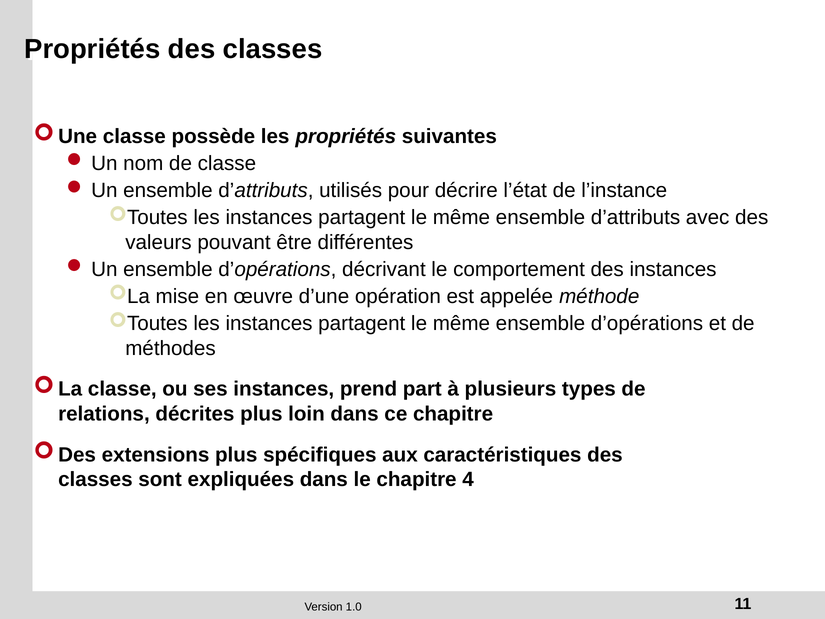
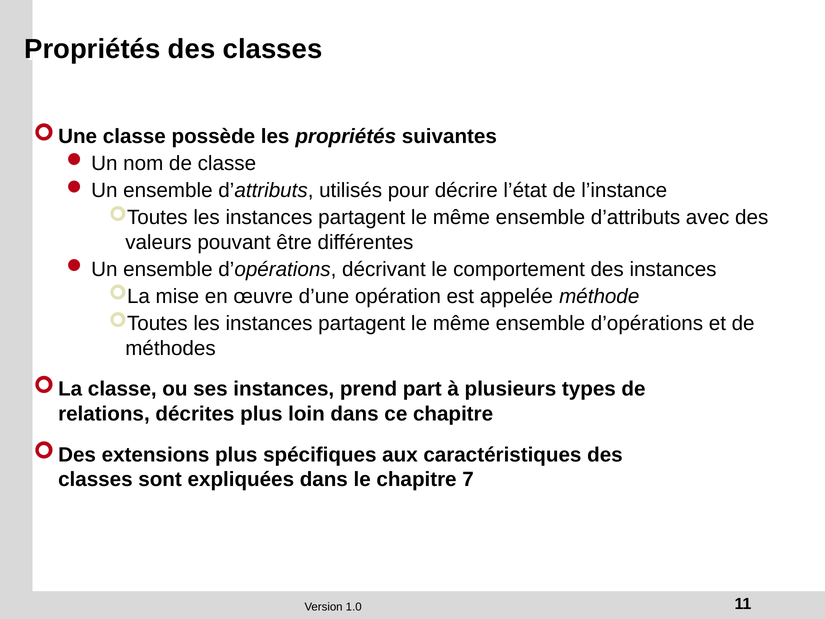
4: 4 -> 7 (468, 479)
